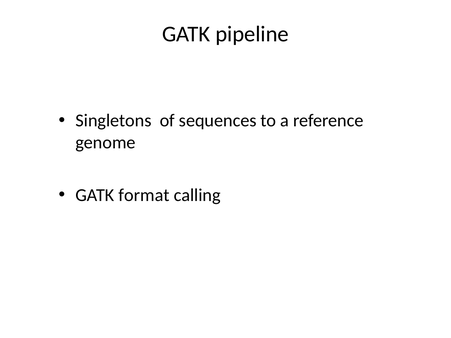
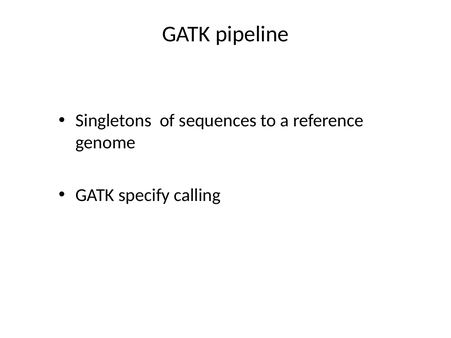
format: format -> specify (144, 195)
